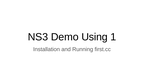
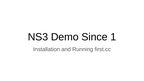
Using: Using -> Since (94, 37)
